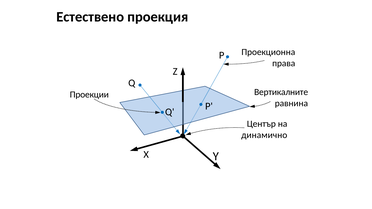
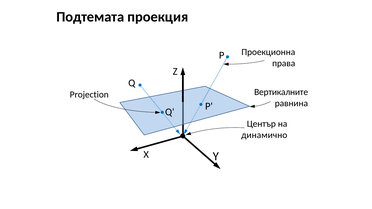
Естествено: Естествено -> Подтемата (90, 17)
Проекции: Проекции -> Projection (89, 95)
